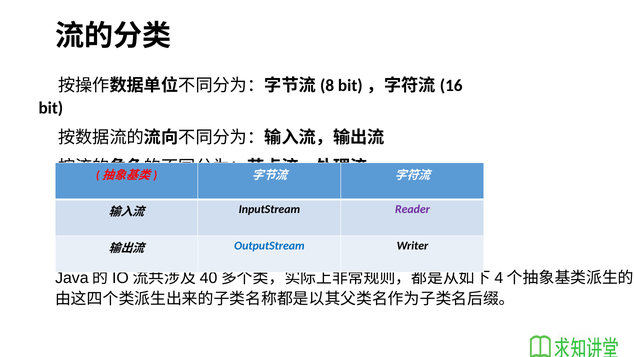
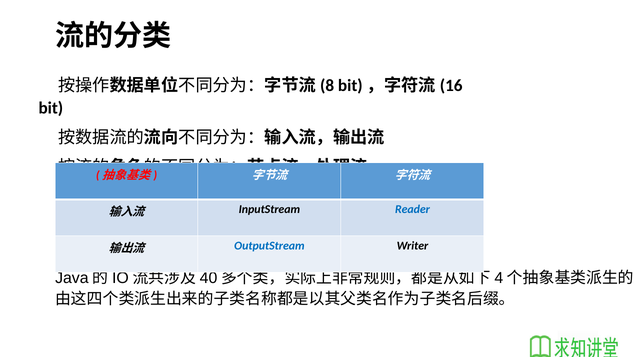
Reader colour: purple -> blue (412, 209)
